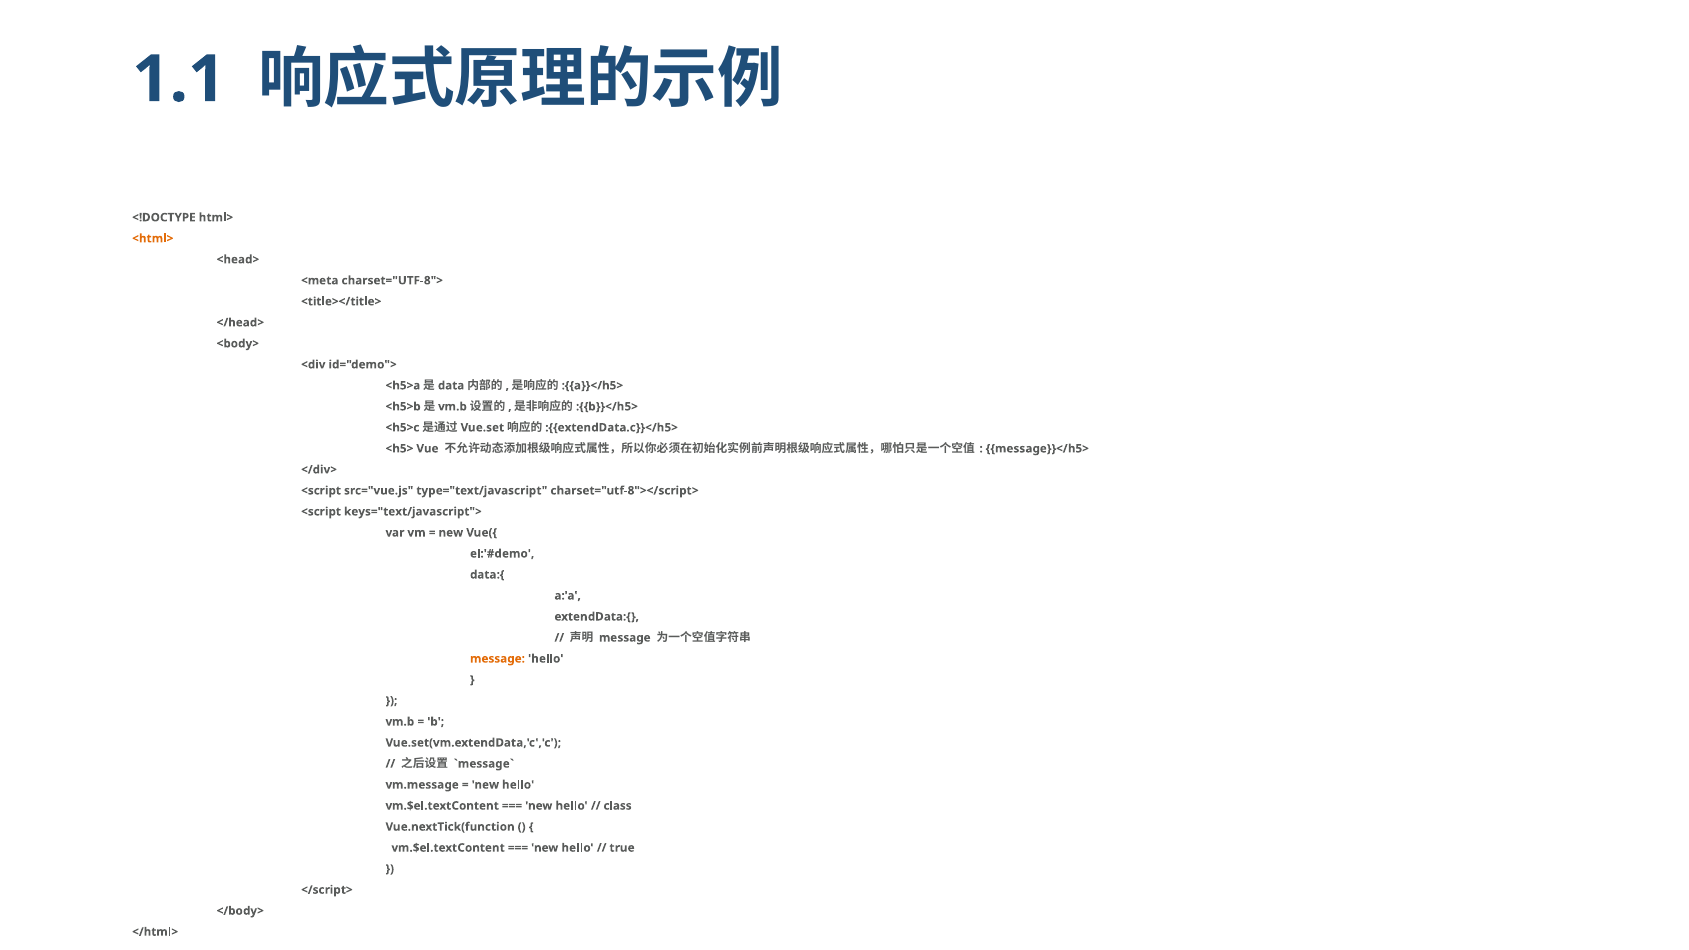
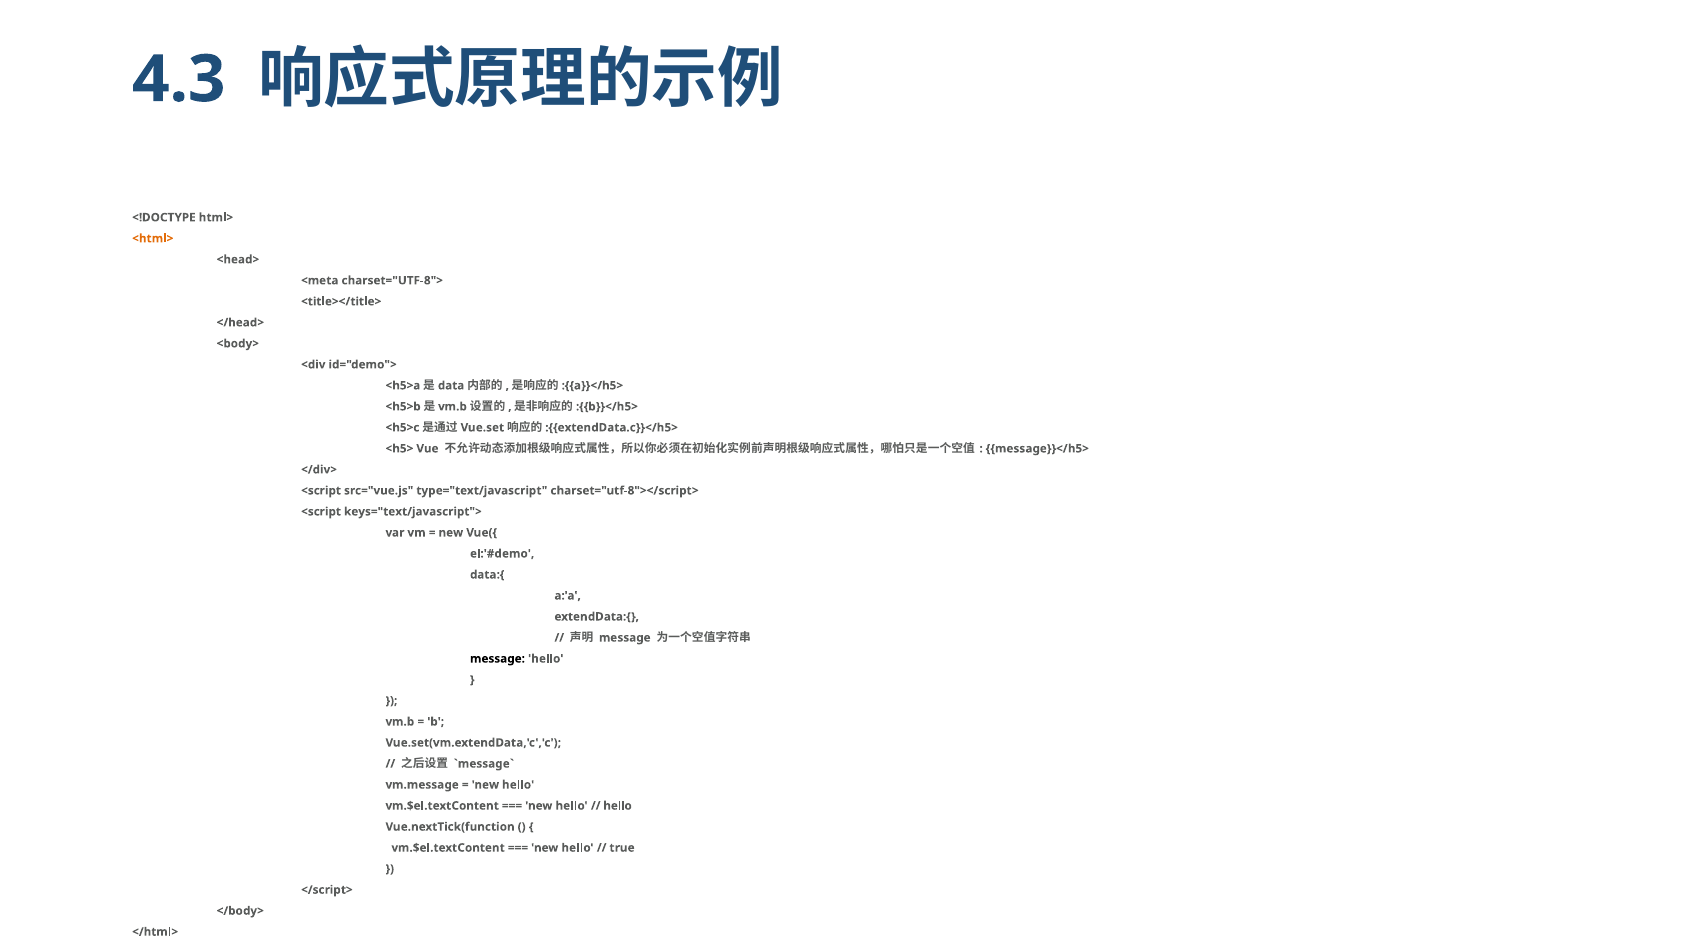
1.1: 1.1 -> 4.3 (179, 80)
message colour: orange -> black (497, 659)
class: class -> hello (618, 806)
